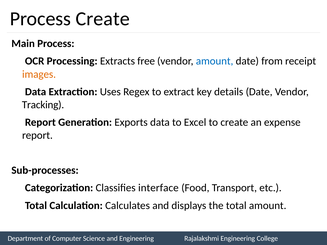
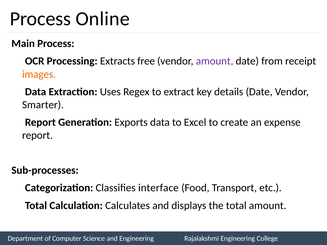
Process Create: Create -> Online (103, 19)
amount colour: blue -> purple (215, 61)
Tracking: Tracking -> Smarter (43, 105)
